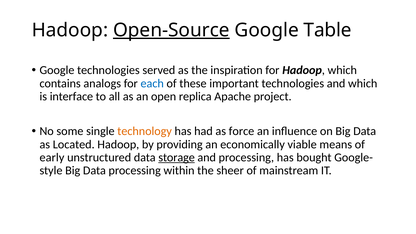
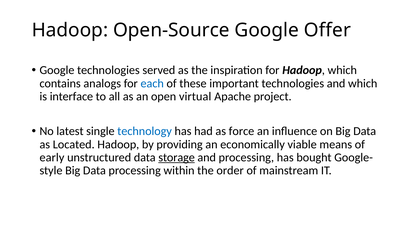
Open-Source underline: present -> none (171, 30)
Table: Table -> Offer (327, 30)
replica: replica -> virtual (195, 96)
some: some -> latest (70, 131)
technology colour: orange -> blue (145, 131)
sheer: sheer -> order (230, 171)
